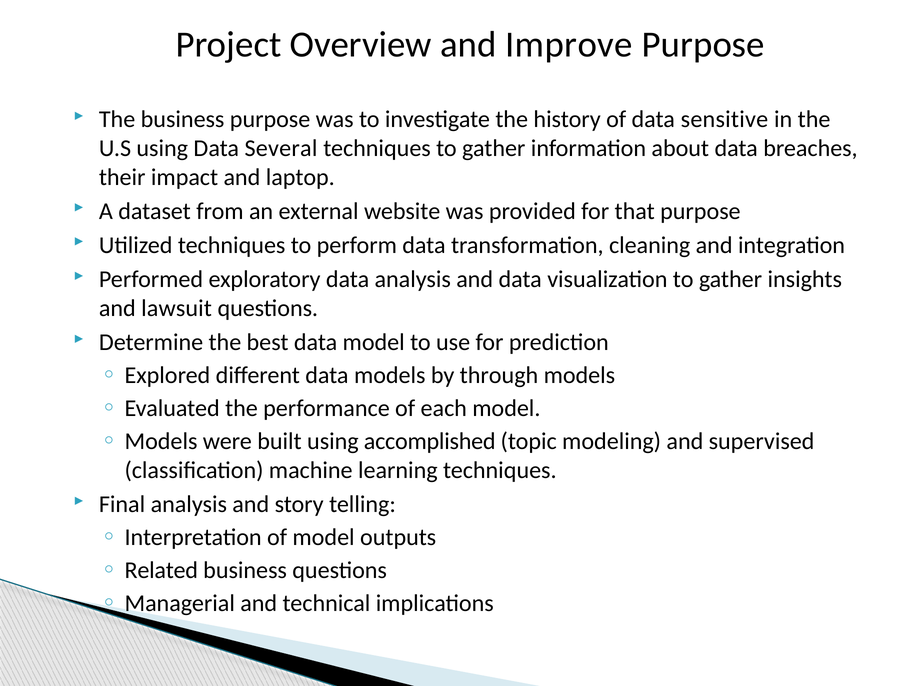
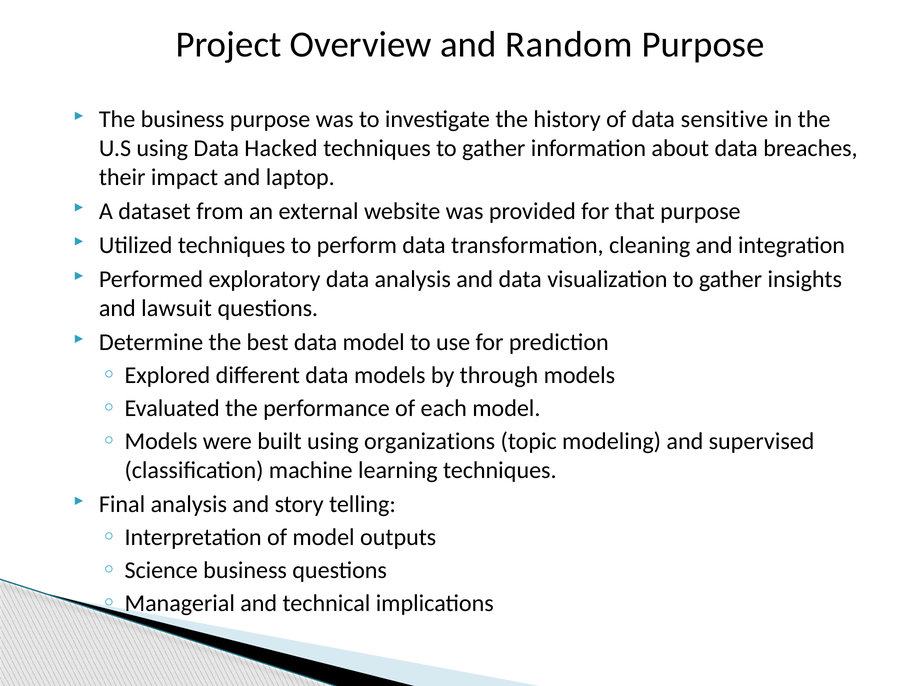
Improve: Improve -> Random (569, 44)
Several: Several -> Hacked (281, 148)
accomplished: accomplished -> organizations (430, 442)
Related: Related -> Science (161, 571)
